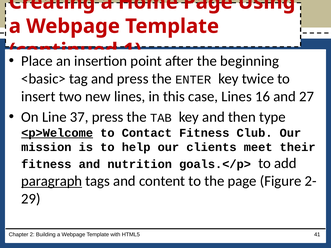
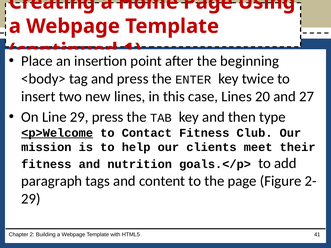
<basic>: <basic> -> <body> (44, 79)
16: 16 -> 20 (263, 97)
Line 37: 37 -> 29 (79, 117)
paragraph underline: present -> none (52, 181)
